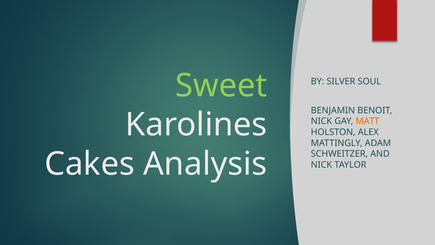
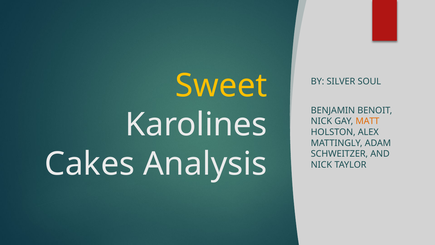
Sweet colour: light green -> yellow (221, 85)
